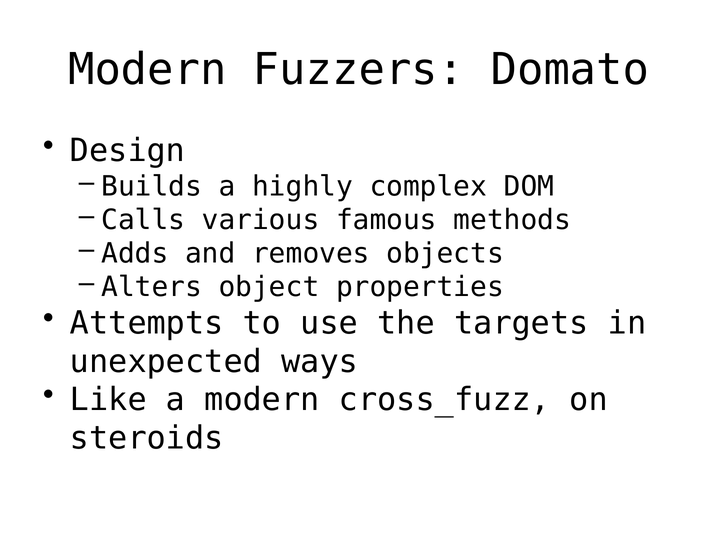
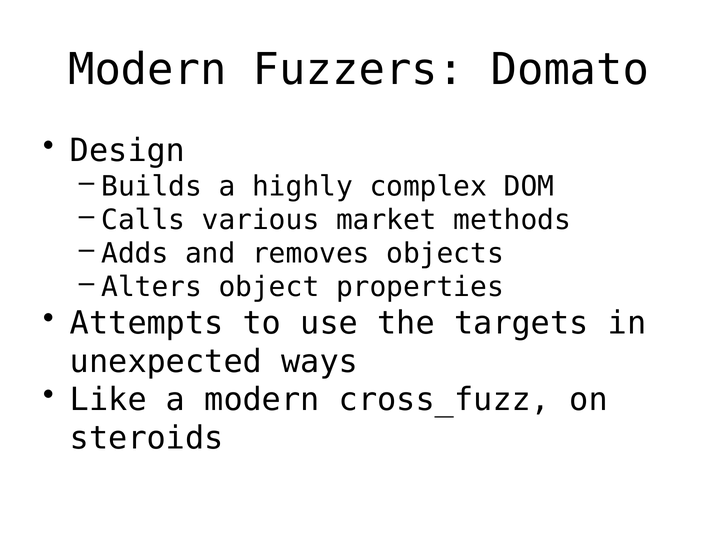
famous: famous -> market (386, 220)
